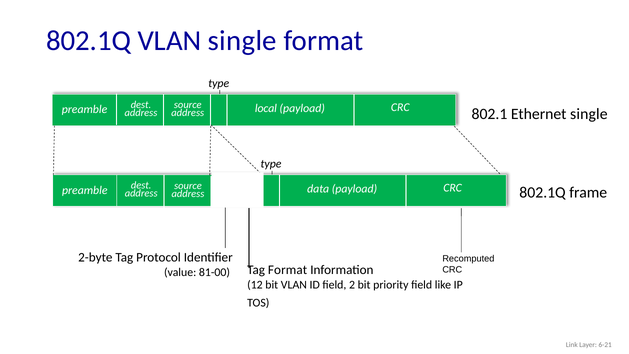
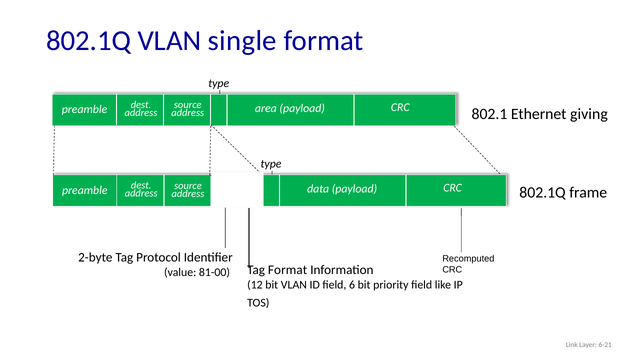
Ethernet single: single -> giving (589, 114)
local: local -> area (266, 108)
2: 2 -> 6 (352, 285)
